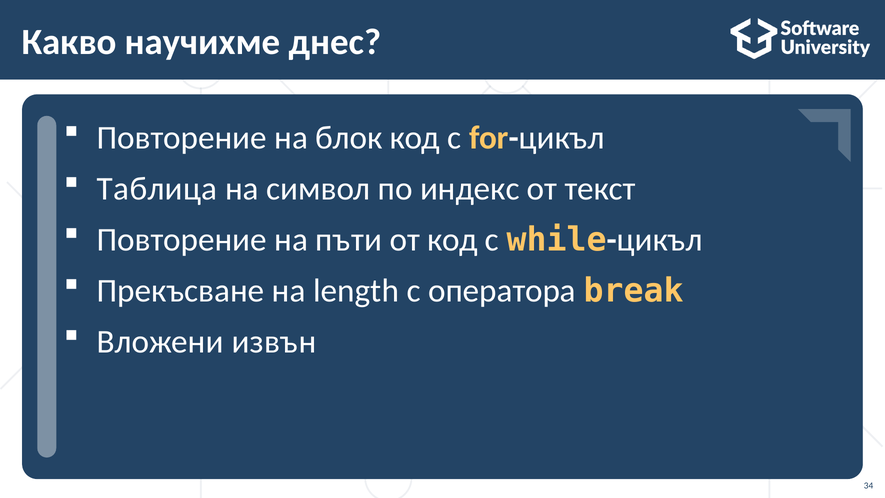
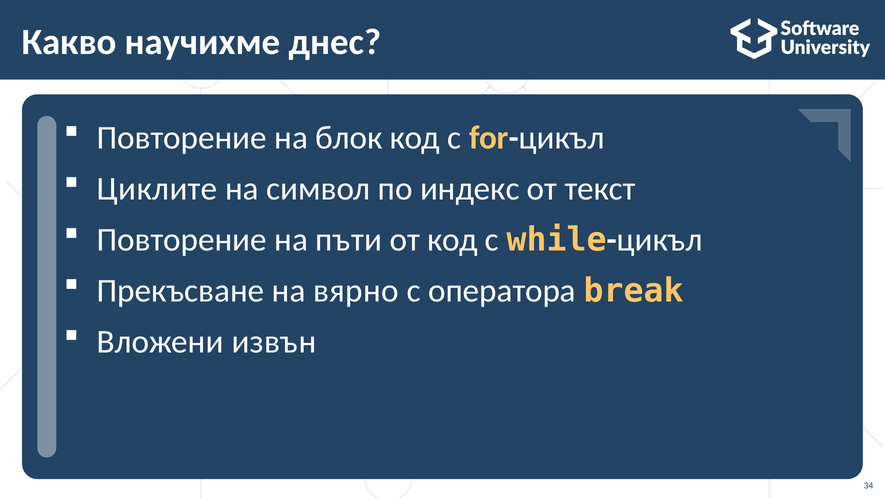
Таблица: Таблица -> Циклите (157, 189)
length: length -> вярно (356, 291)
